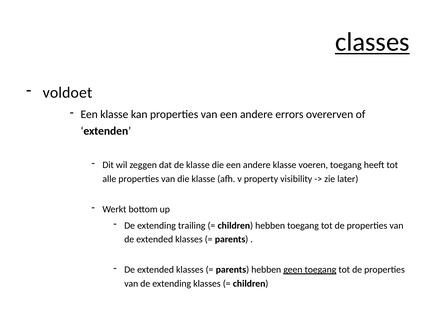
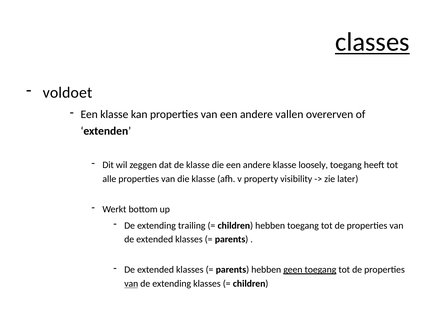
errors: errors -> vallen (289, 114)
voeren: voeren -> loosely (313, 165)
van underline: none -> present (131, 284)
